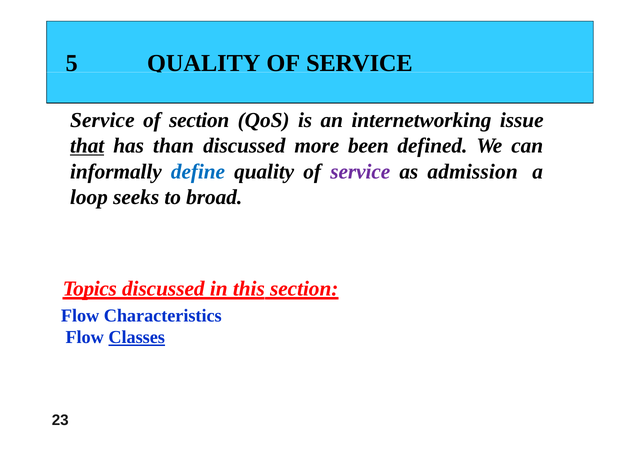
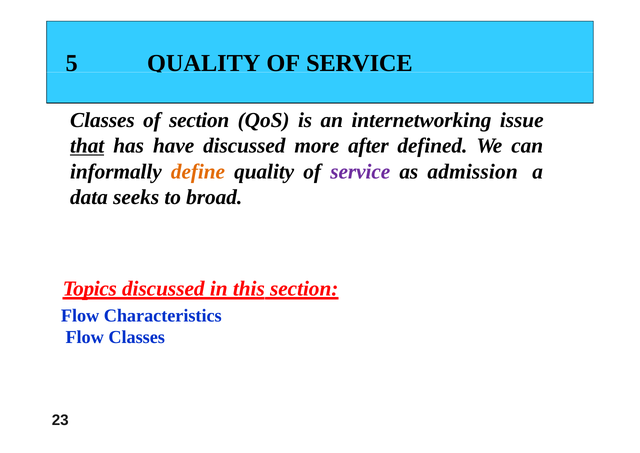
Service: Service -> Classes (102, 120)
than: than -> have (174, 146)
been: been -> after (368, 146)
define colour: blue -> orange (198, 171)
loop: loop -> data (89, 197)
Classes underline: present -> none (137, 337)
